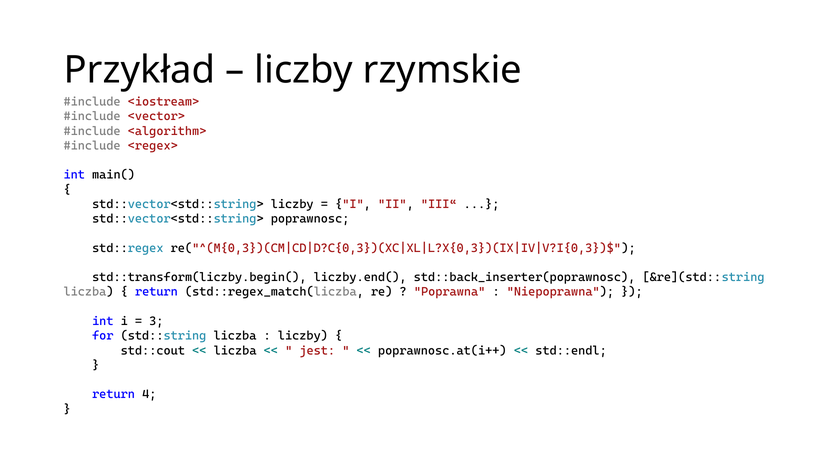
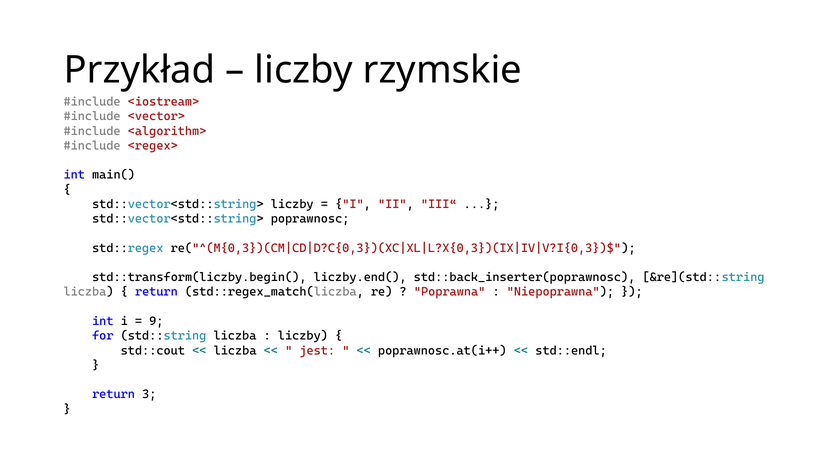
3: 3 -> 9 (156, 321)
4: 4 -> 3 (149, 394)
